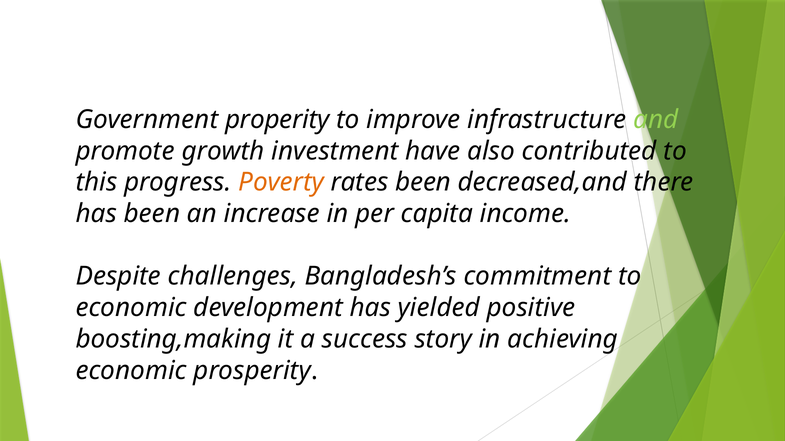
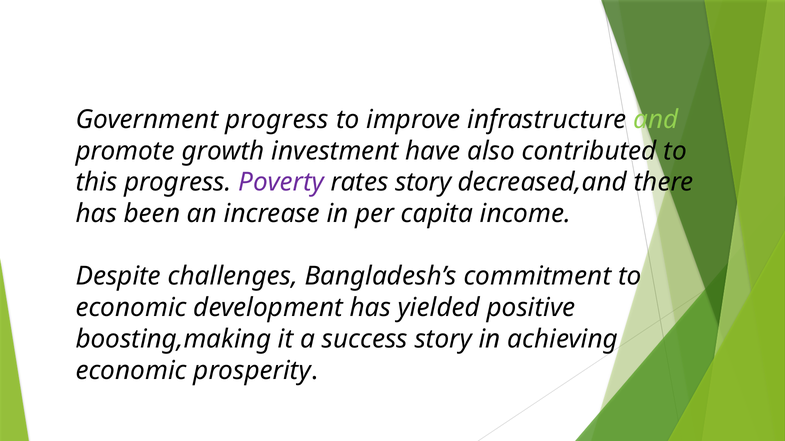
Government properity: properity -> progress (277, 120)
Poverty colour: orange -> purple (281, 182)
rates been: been -> story (423, 182)
